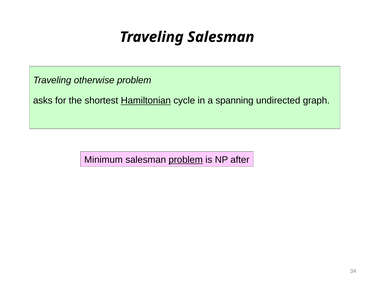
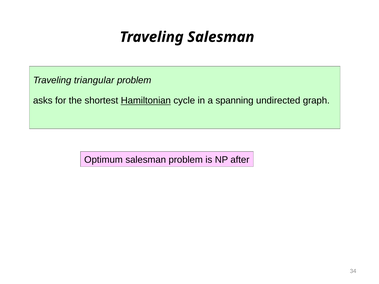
otherwise: otherwise -> triangular (94, 80)
Minimum: Minimum -> Optimum (104, 160)
problem underline: present -> none (186, 160)
